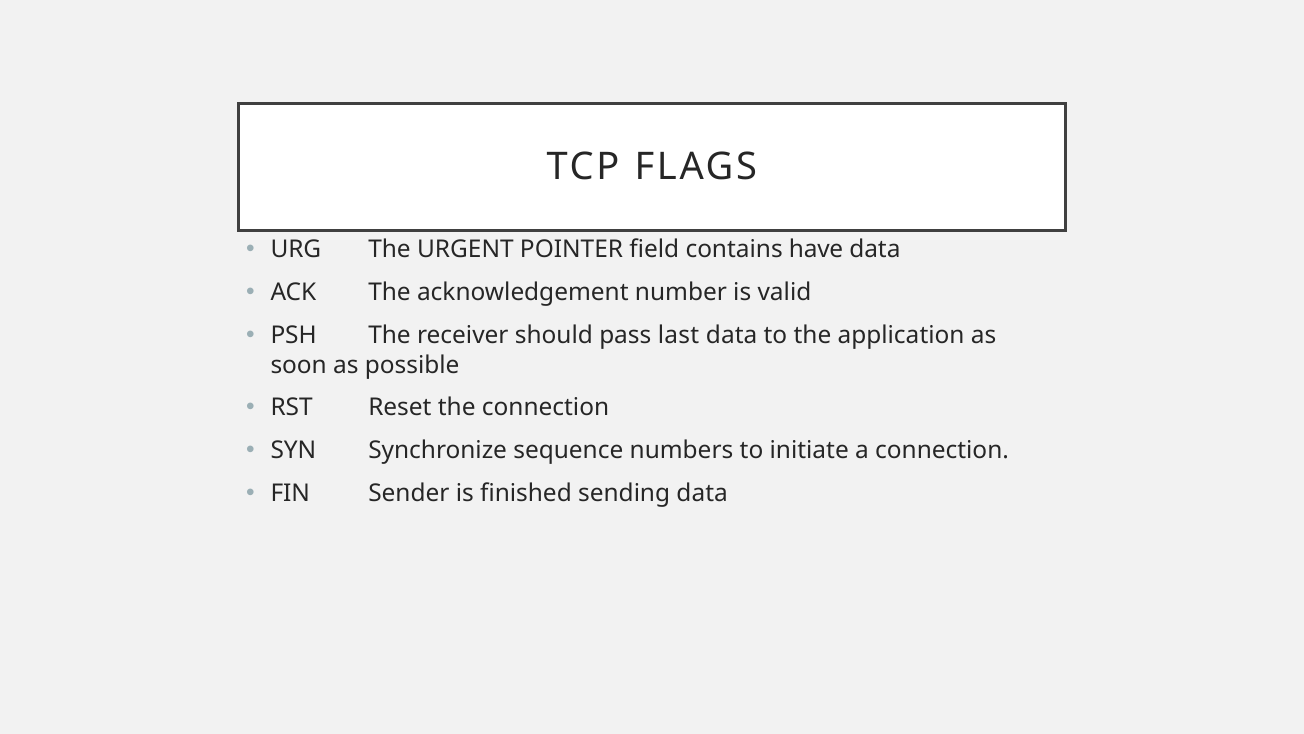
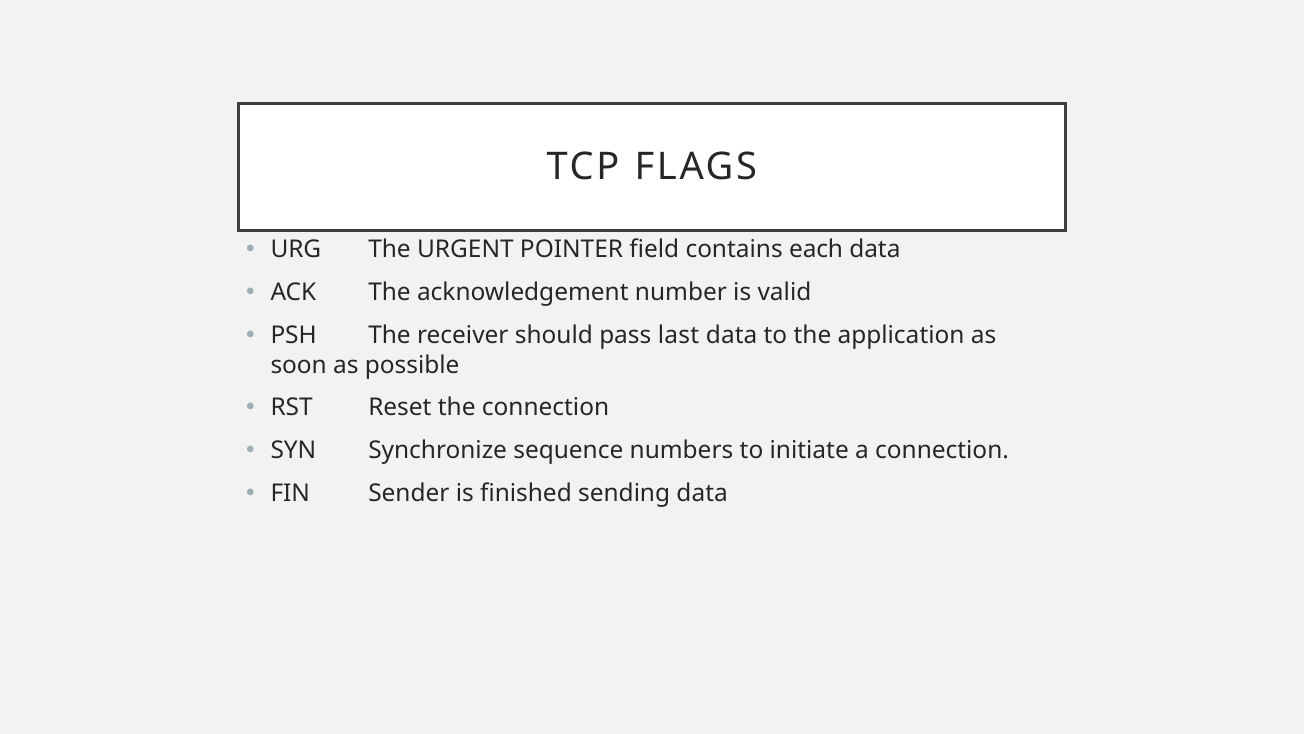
have: have -> each (816, 249)
